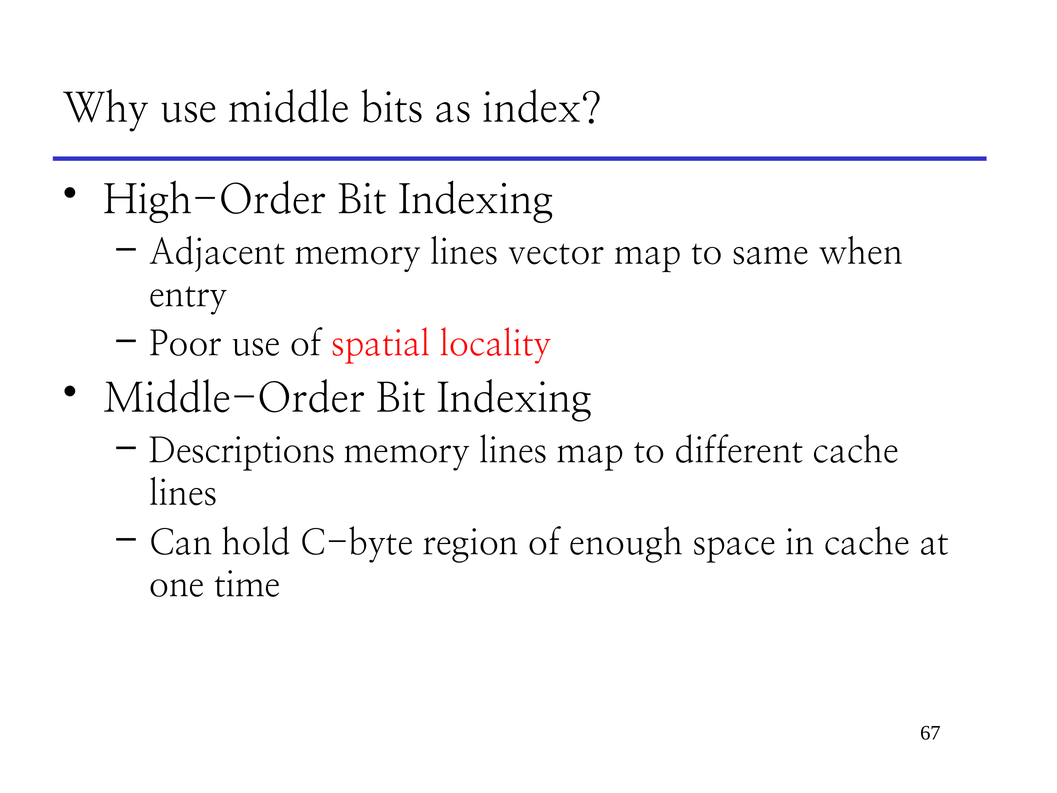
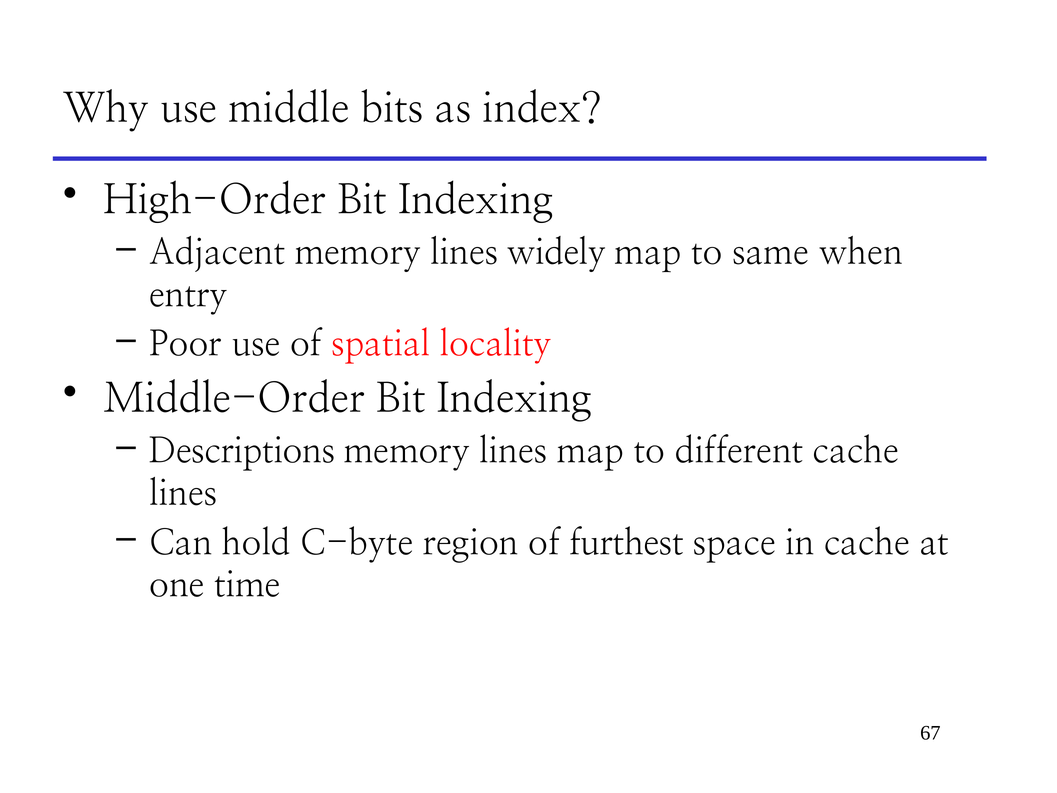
vector: vector -> widely (557, 253)
enough: enough -> furthest (626, 543)
